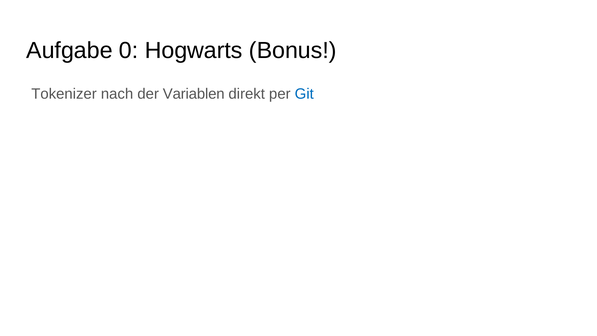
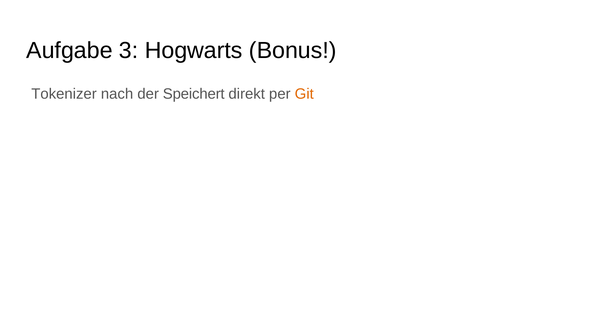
0: 0 -> 3 (129, 51)
Variablen: Variablen -> Speichert (194, 94)
Git colour: blue -> orange (304, 94)
